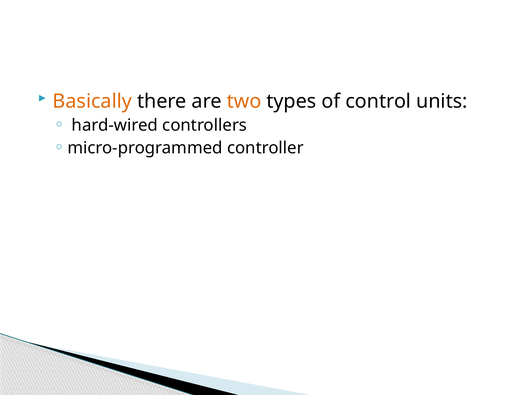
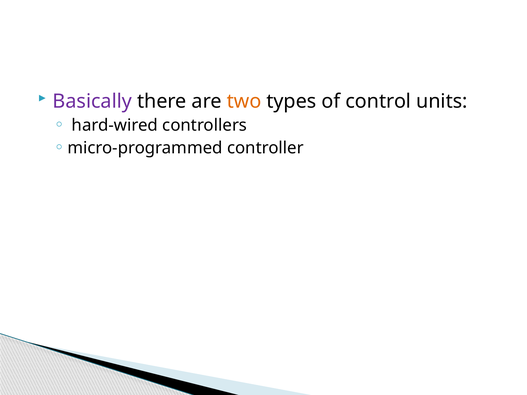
Basically colour: orange -> purple (92, 101)
